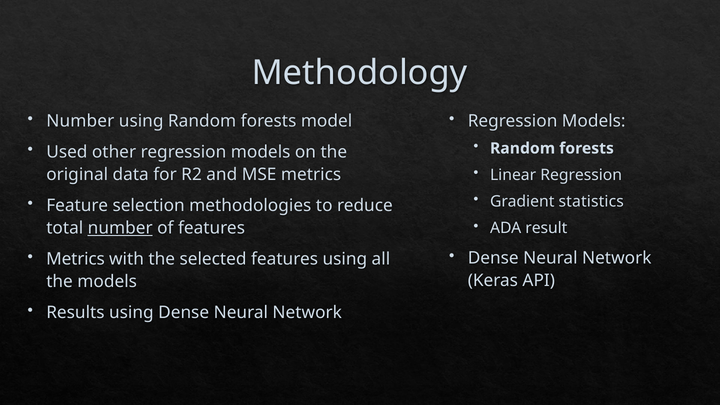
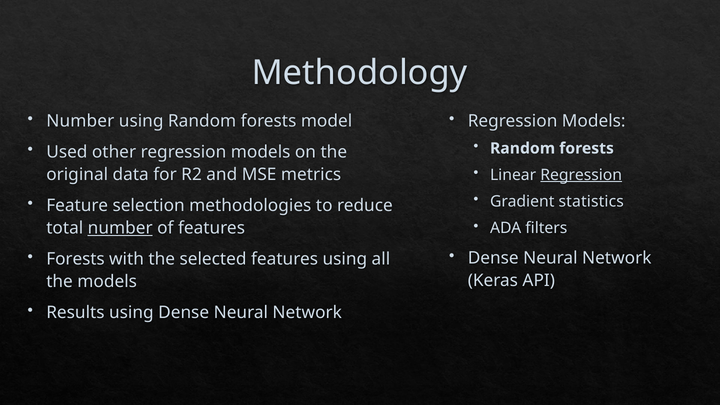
Regression underline: none -> present (581, 175)
result: result -> filters (546, 228)
Metrics: Metrics -> Forests (75, 259)
